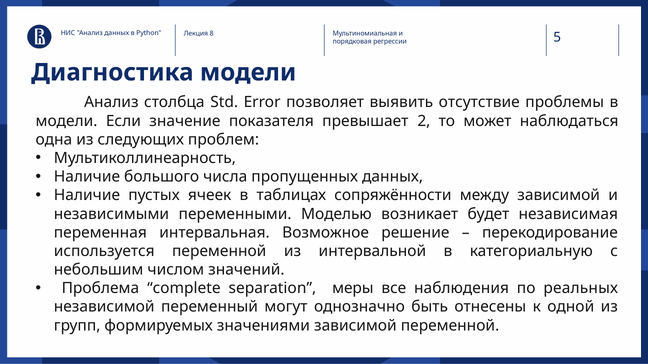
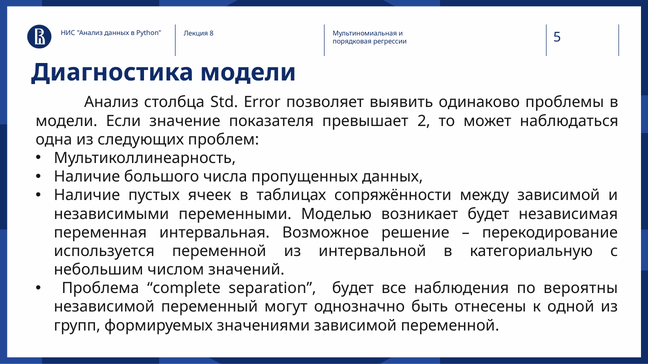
отсутствие: отсутствие -> одинаково (479, 102)
separation меры: меры -> будет (353, 289)
реальных: реальных -> вероятны (581, 289)
